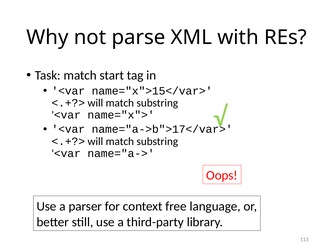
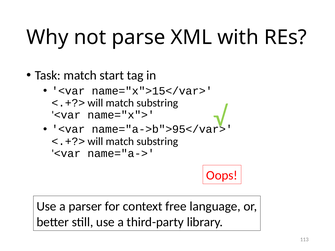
name="a->b">17</var>: name="a->b">17</var> -> name="a->b">95</var> (162, 129)
